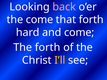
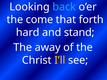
back colour: pink -> light blue (64, 7)
and come: come -> stand (79, 33)
The forth: forth -> away (48, 48)
